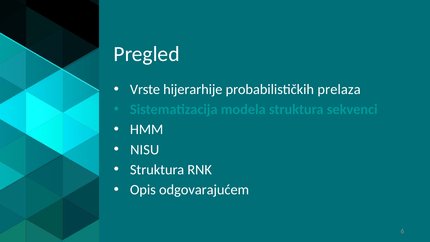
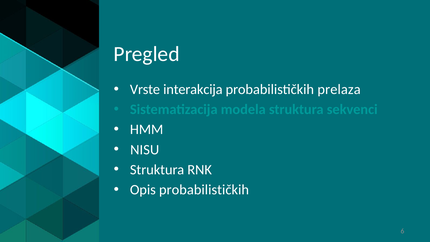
hijerarhije: hijerarhije -> interakcija (193, 89)
Opis odgovarajućem: odgovarajućem -> probabilističkih (204, 190)
